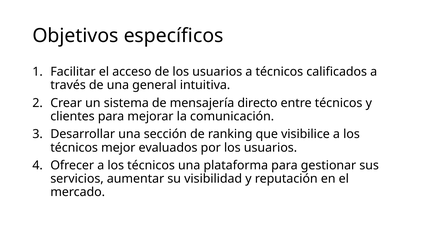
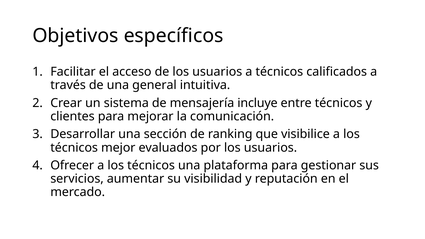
directo: directo -> incluye (258, 103)
